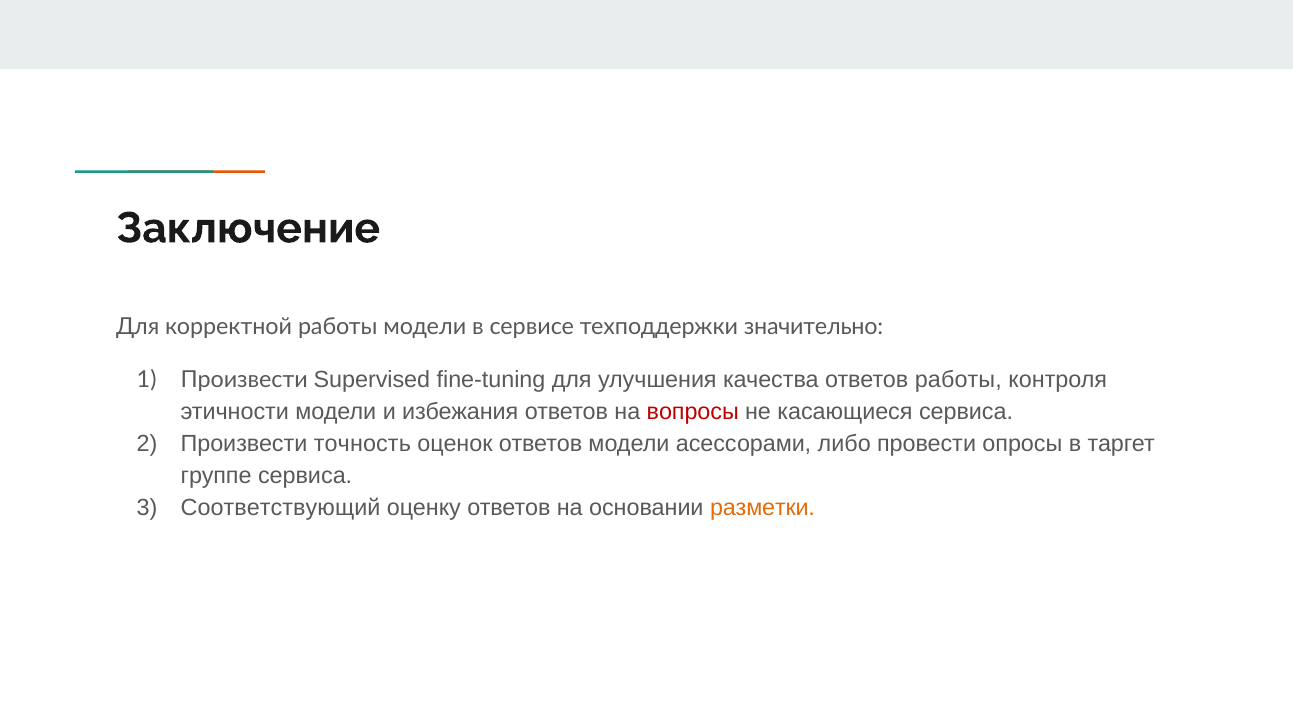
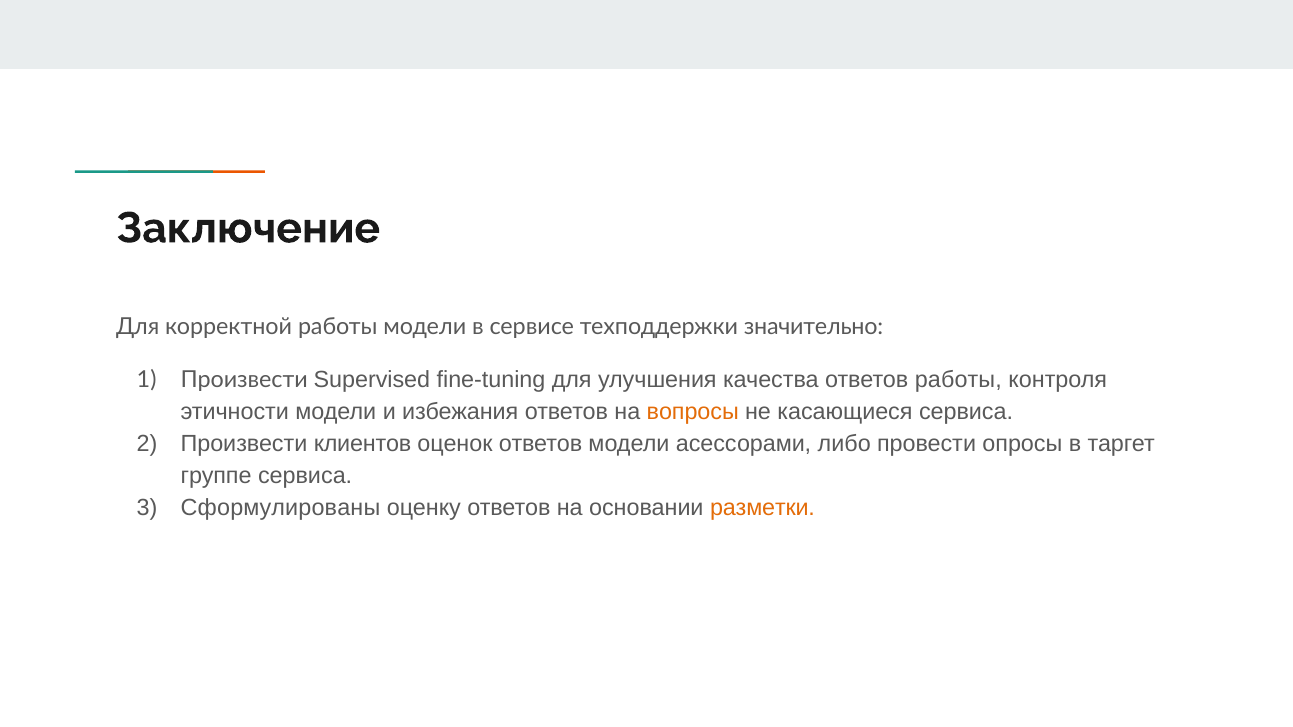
вопросы colour: red -> orange (693, 412)
точность: точность -> клиентов (363, 444)
Соответствующий: Соответствующий -> Сформулированы (280, 509)
